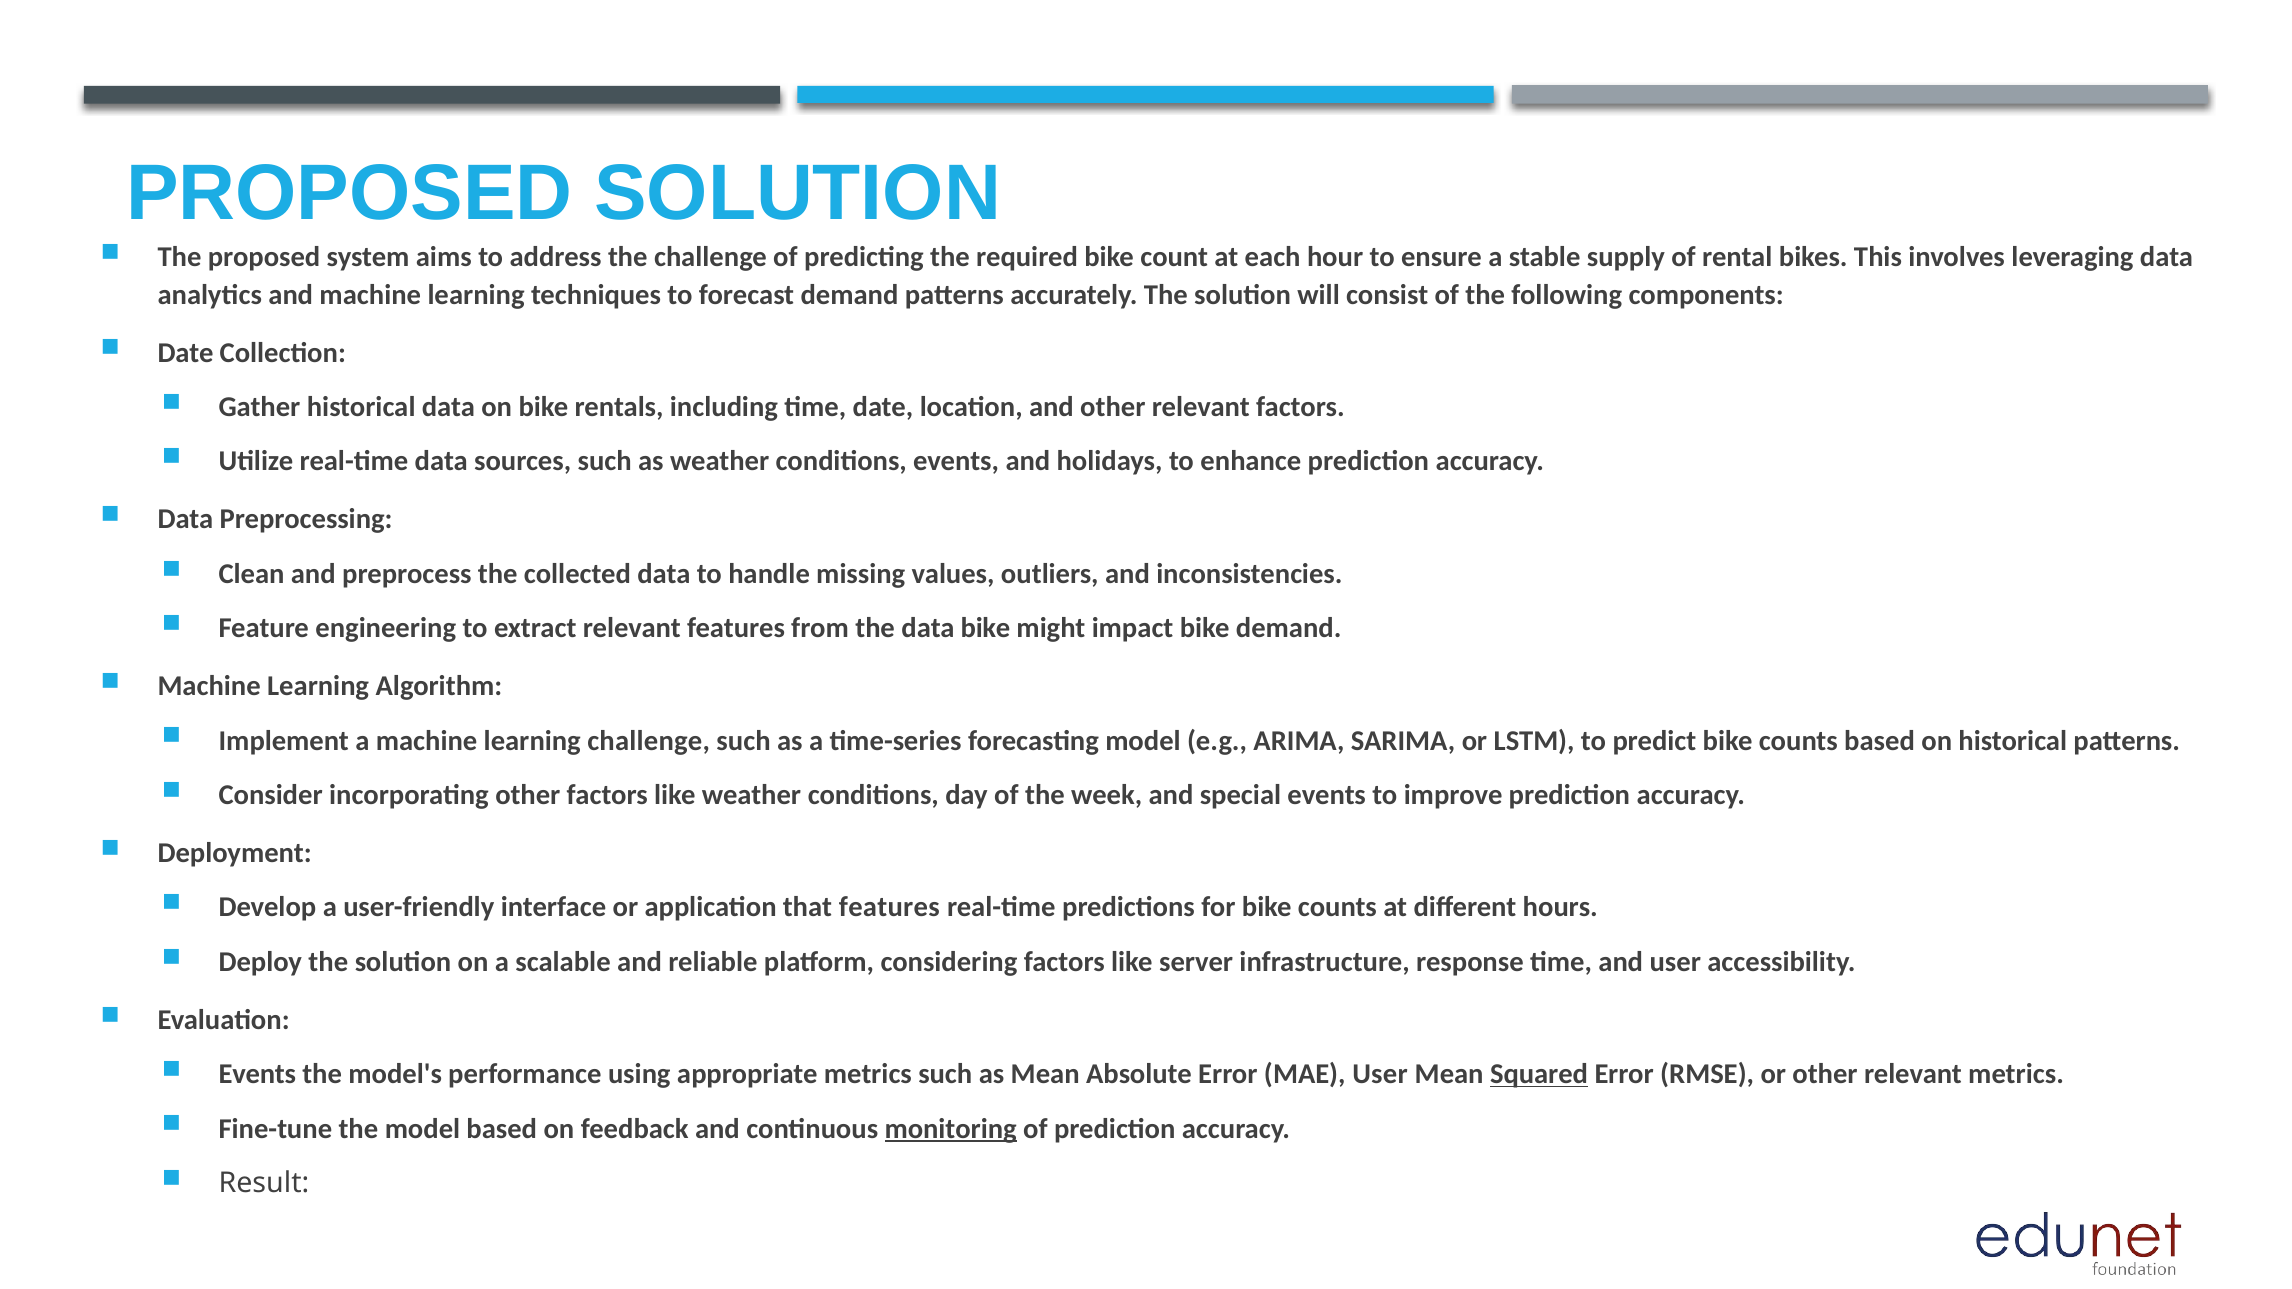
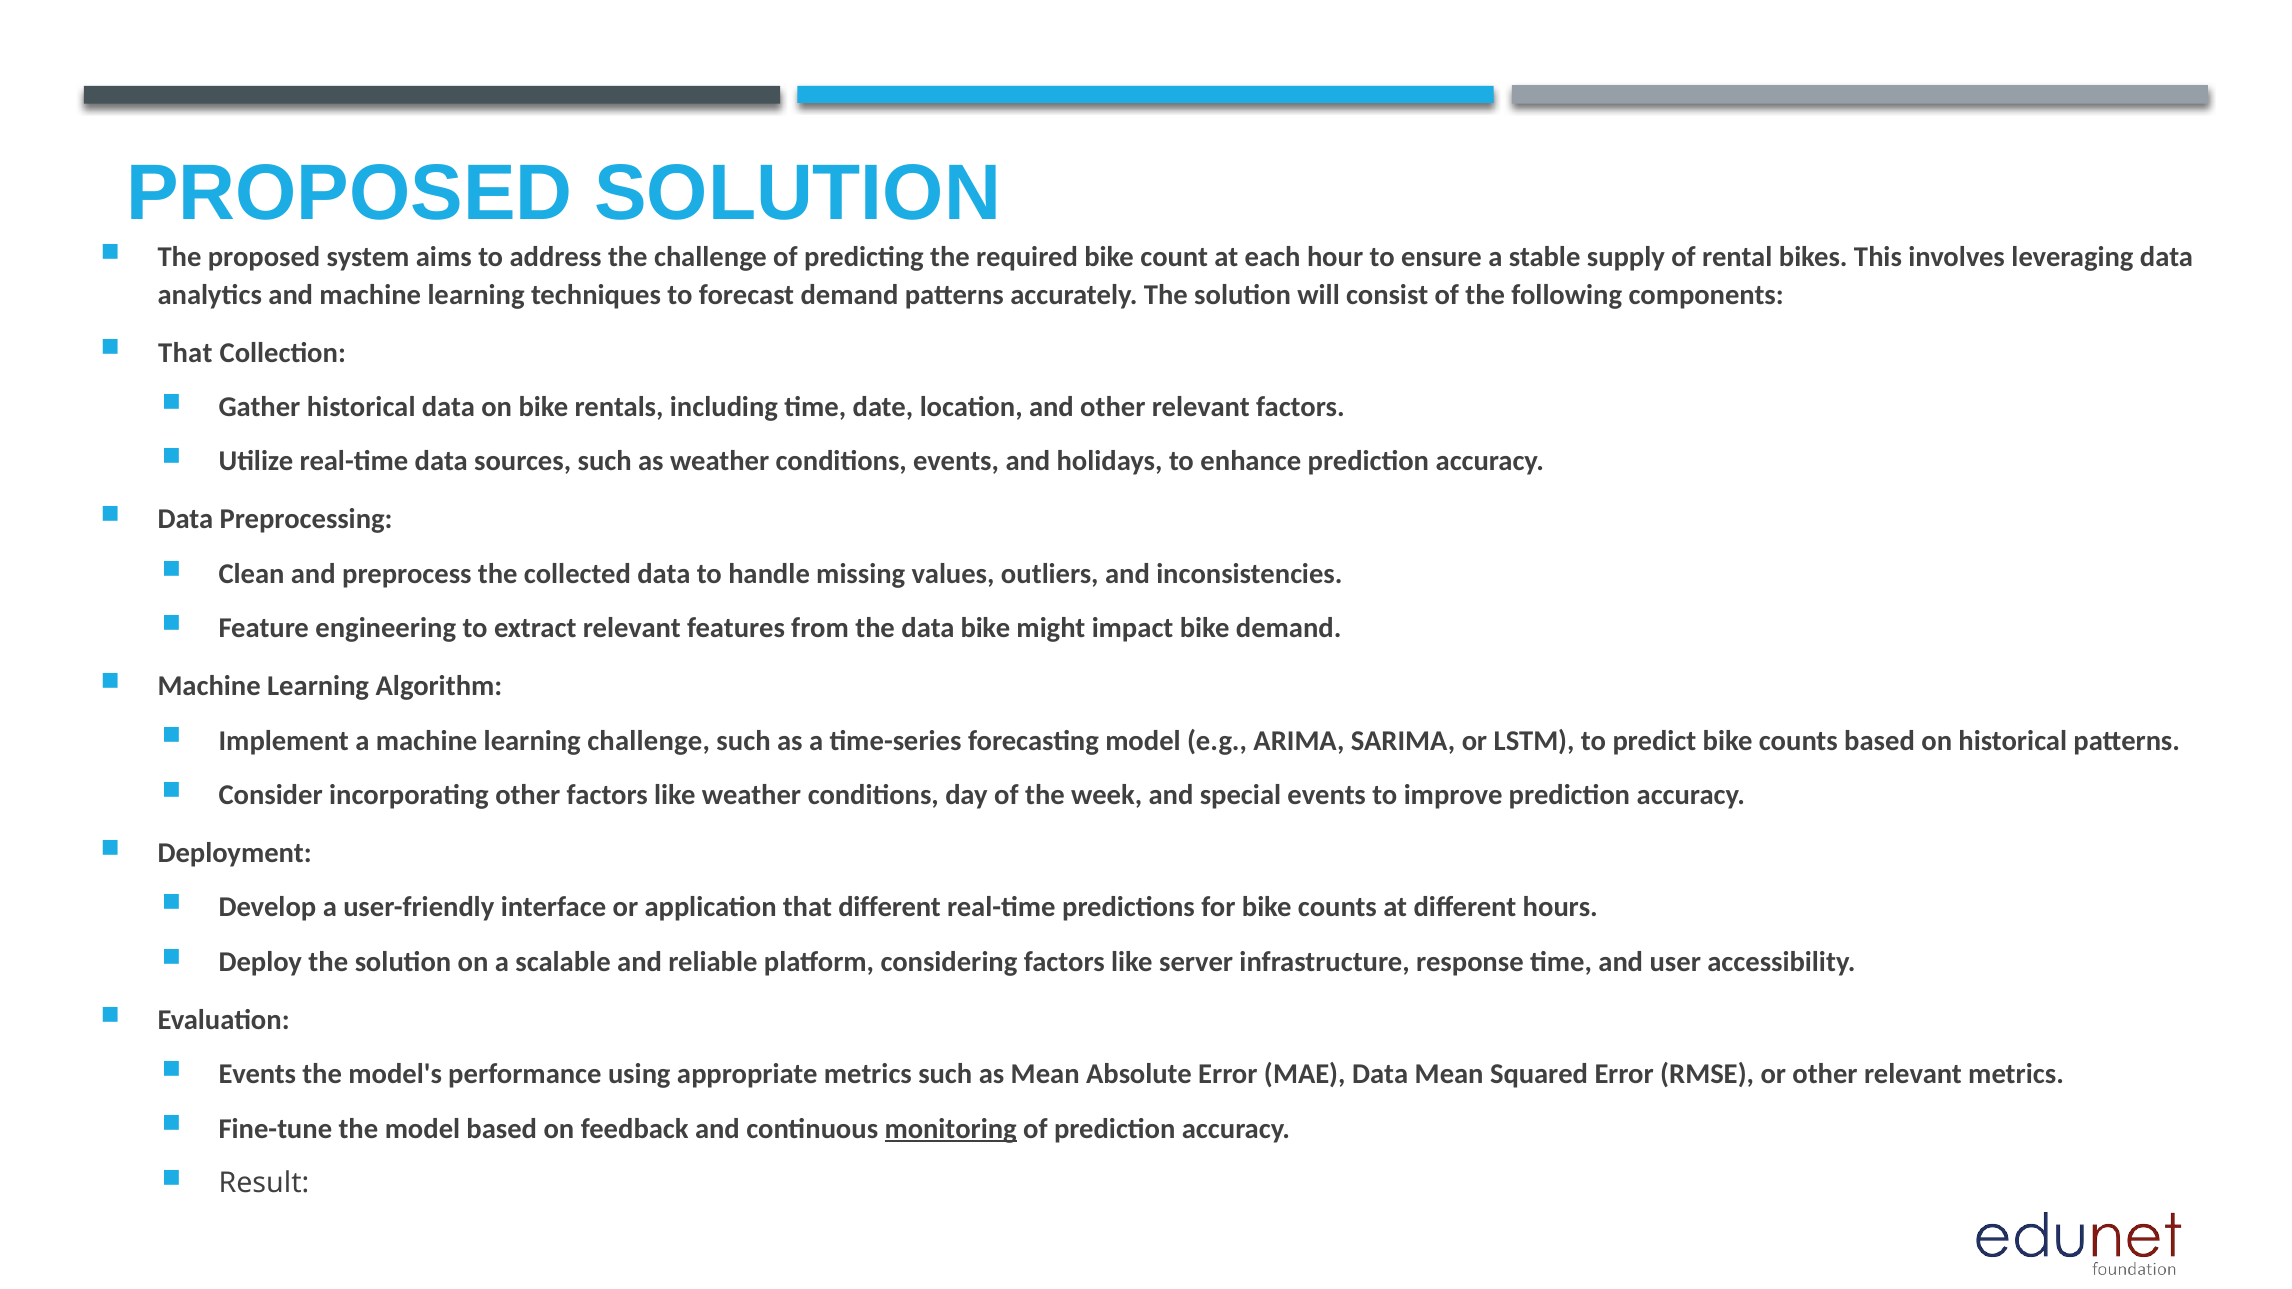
Date: Date -> That (185, 353)
that features: features -> different (890, 908)
MAE User: User -> Data (1380, 1074)
Squared underline: present -> none (1539, 1074)
